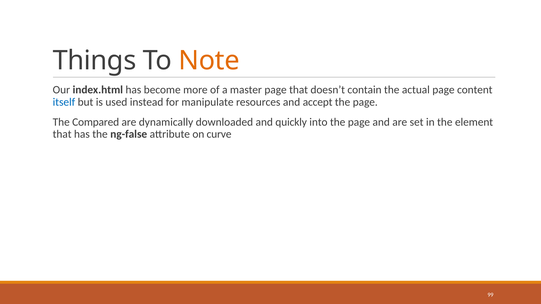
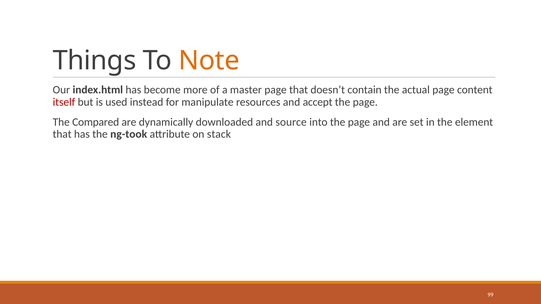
itself colour: blue -> red (64, 102)
quickly: quickly -> source (291, 122)
ng-false: ng-false -> ng-took (129, 134)
curve: curve -> stack (219, 134)
